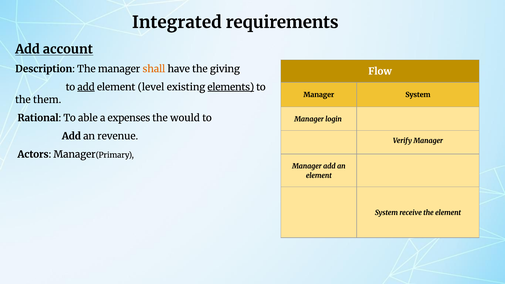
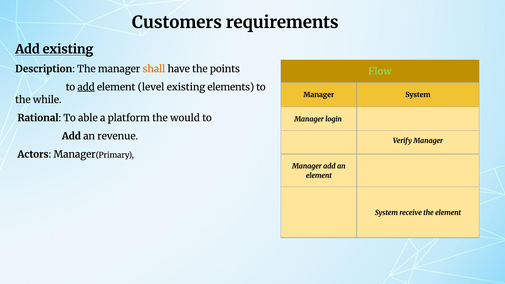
Integrated: Integrated -> Customers (177, 22)
Add account: account -> existing (68, 49)
giving: giving -> points (225, 69)
Flow colour: white -> light green (380, 71)
elements underline: present -> none (231, 87)
them: them -> while (47, 100)
expenses: expenses -> platform (129, 118)
